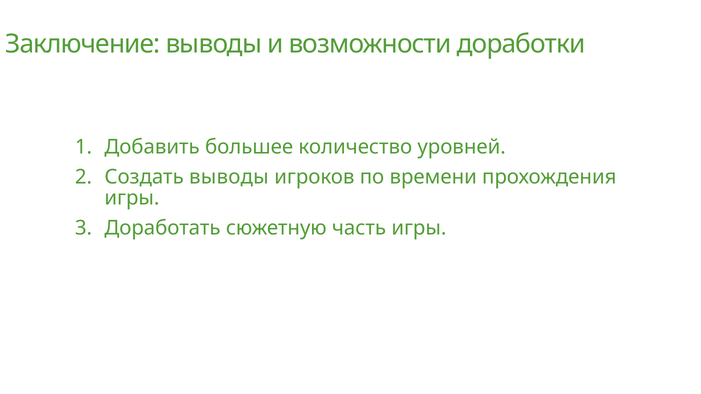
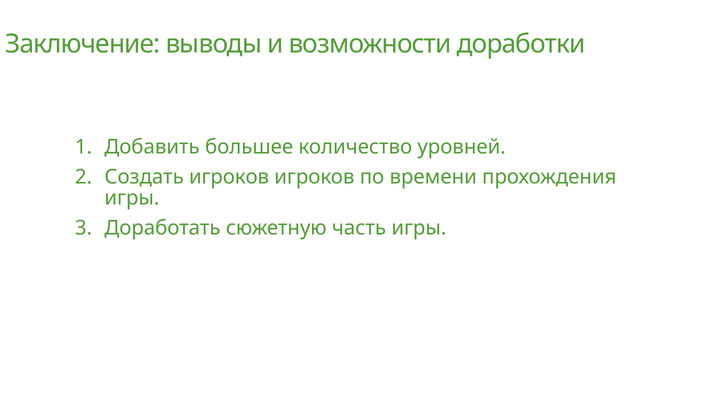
Создать выводы: выводы -> игроков (229, 177)
